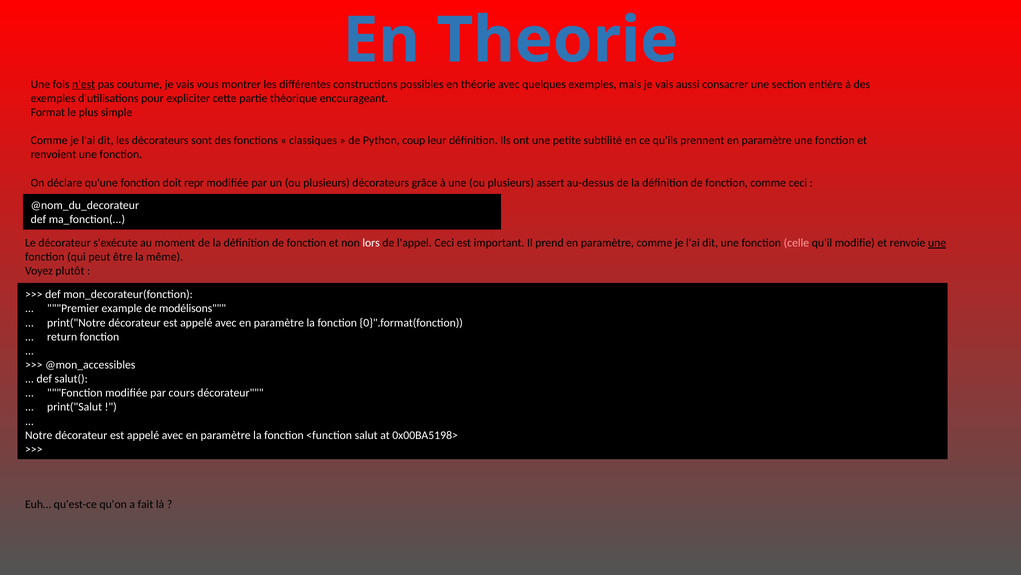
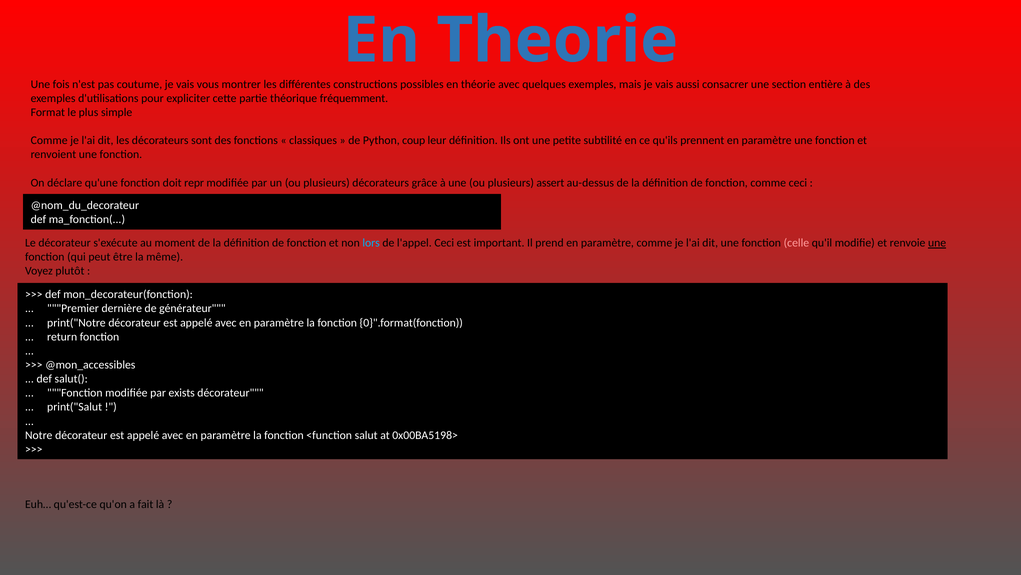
n'est underline: present -> none (84, 84)
encourageant: encourageant -> fréquemment (354, 98)
lors colour: white -> light blue (371, 243)
example: example -> dernière (122, 308)
modélisons: modélisons -> générateur (192, 308)
cours: cours -> exists (182, 393)
